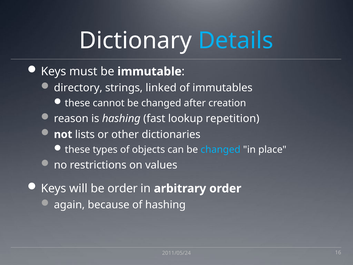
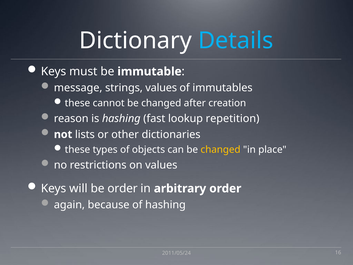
directory: directory -> message (78, 88)
strings linked: linked -> values (161, 88)
changed colour: light blue -> yellow (221, 150)
